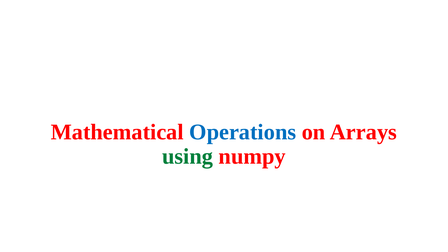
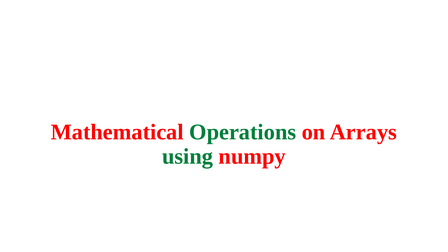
Operations colour: blue -> green (243, 132)
